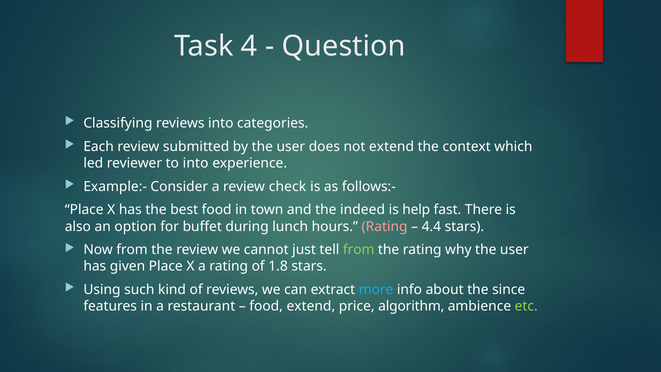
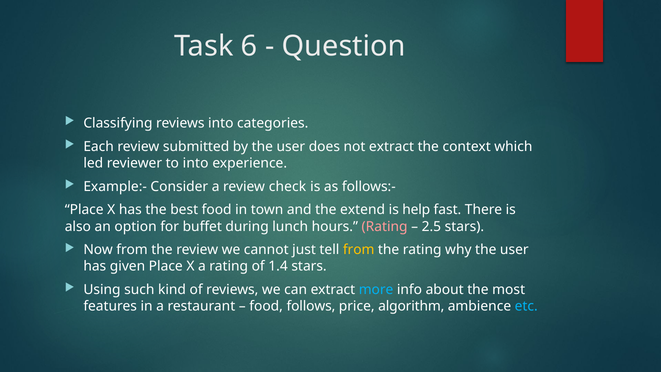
4: 4 -> 6 (249, 46)
not extend: extend -> extract (392, 146)
indeed: indeed -> extend (363, 210)
4.4: 4.4 -> 2.5 (431, 226)
from colour: light green -> yellow (359, 250)
1.8: 1.8 -> 1.4 (278, 266)
since: since -> most (509, 290)
food extend: extend -> follows (311, 306)
etc colour: light green -> light blue (526, 306)
